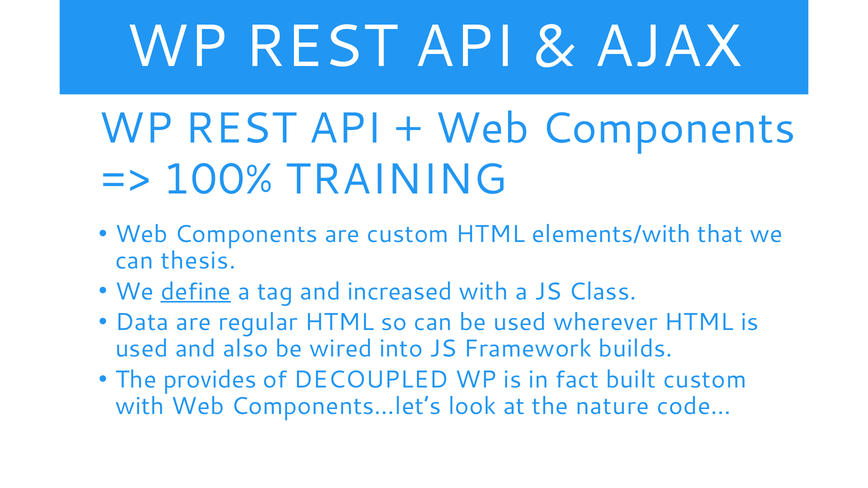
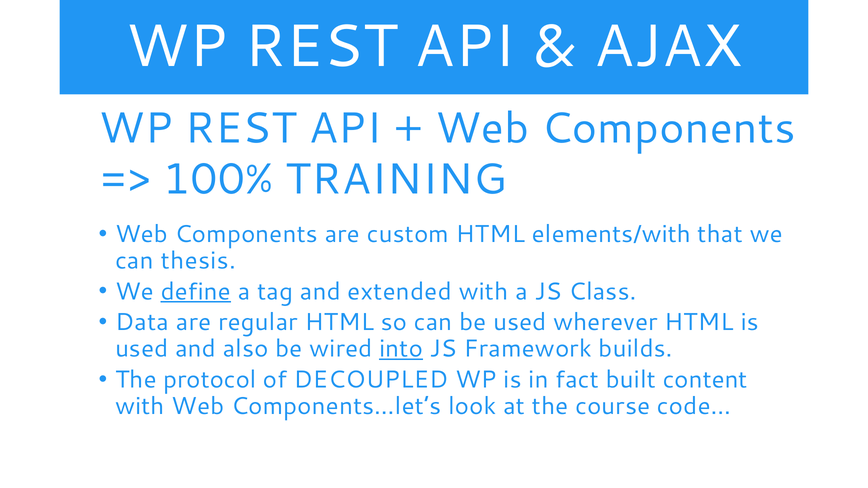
increased: increased -> extended (400, 292)
into underline: none -> present (401, 349)
provides: provides -> protocol (210, 380)
built custom: custom -> content (705, 380)
nature: nature -> course (613, 406)
